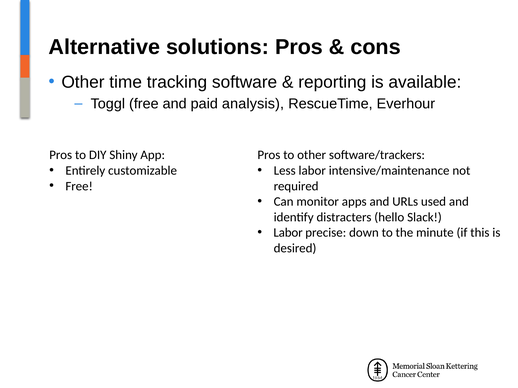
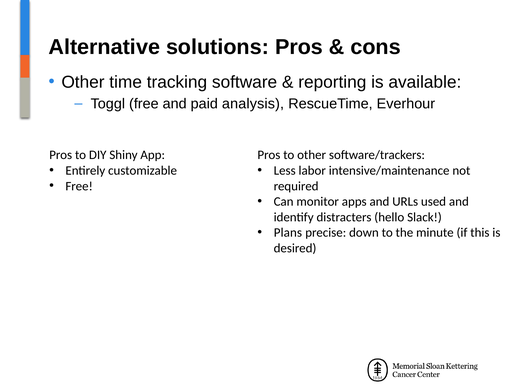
Labor: Labor -> Plans (288, 233)
